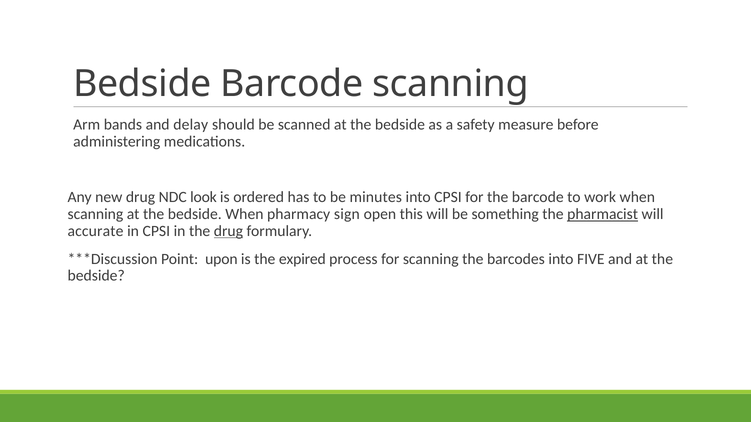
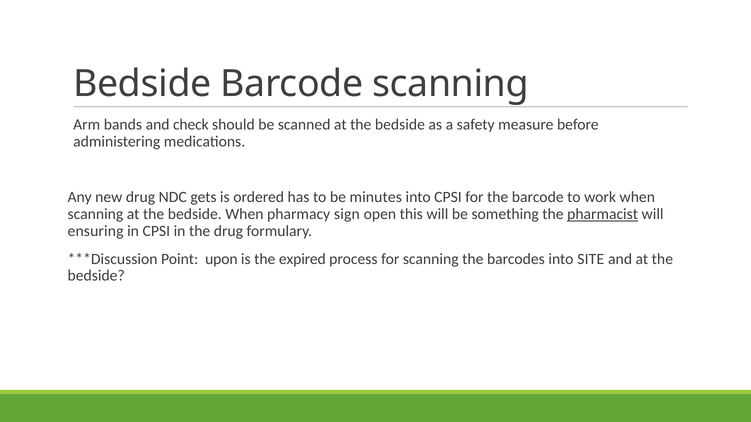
delay: delay -> check (191, 125)
look: look -> gets (203, 197)
accurate: accurate -> ensuring (96, 231)
drug underline: present -> none (228, 231)
FIVE: FIVE -> SITE (591, 259)
